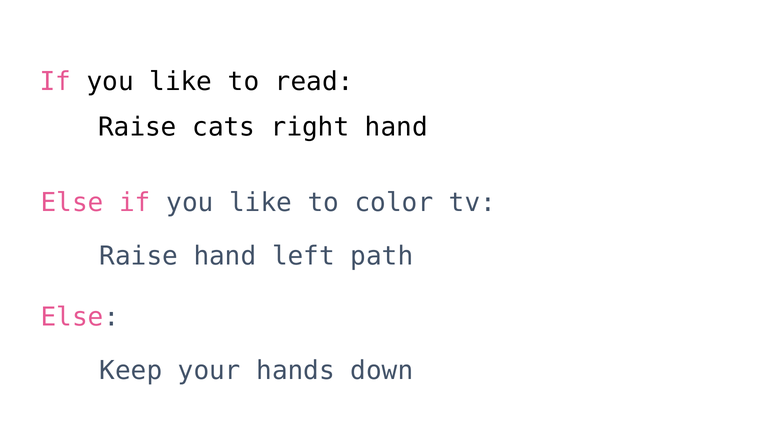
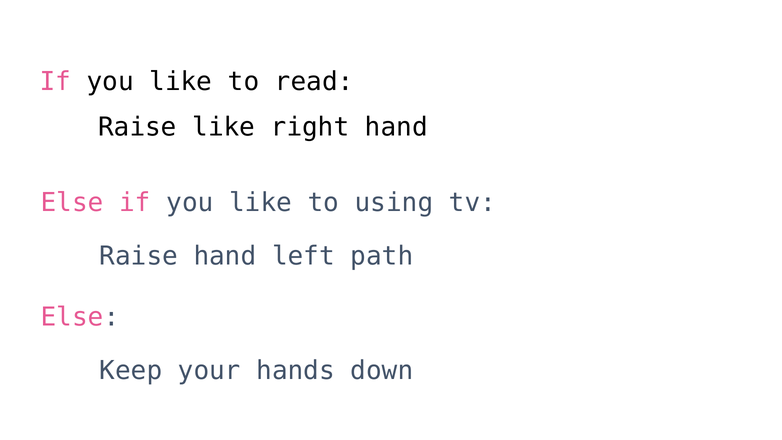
Raise cats: cats -> like (224, 127)
color: color -> using (394, 203)
